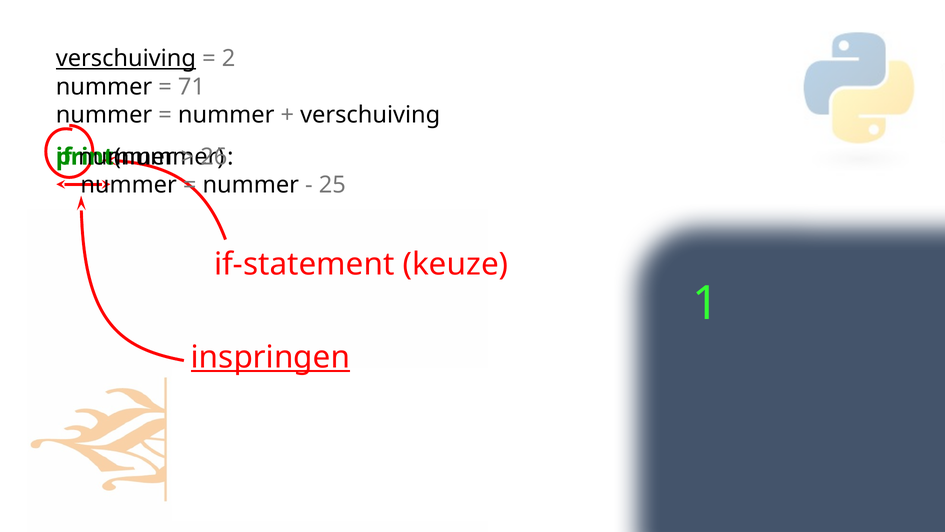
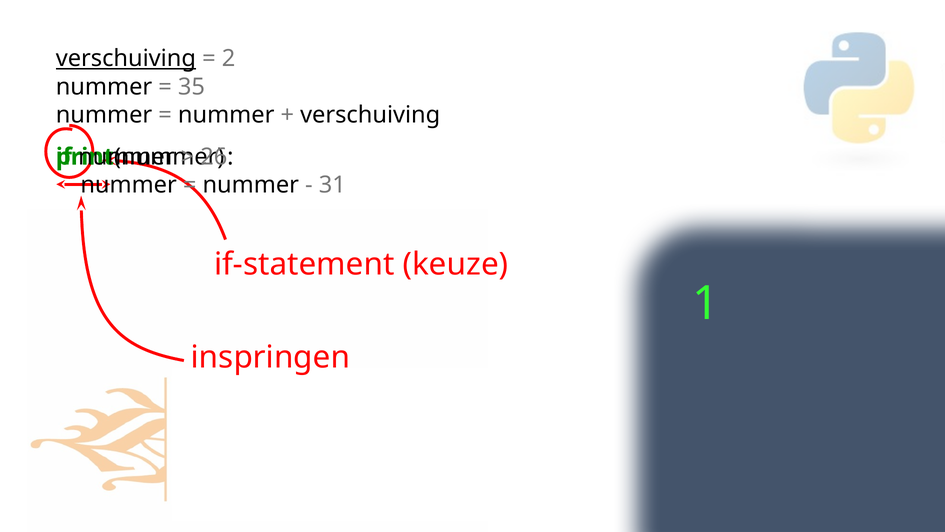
71: 71 -> 35 (191, 87)
25: 25 -> 31 (332, 185)
inspringen underline: present -> none (270, 357)
